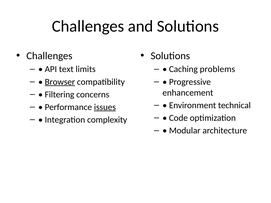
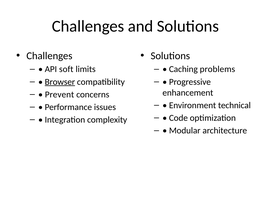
text: text -> soft (66, 69)
Filtering: Filtering -> Prevent (59, 95)
issues underline: present -> none (105, 107)
